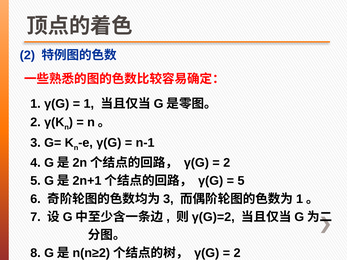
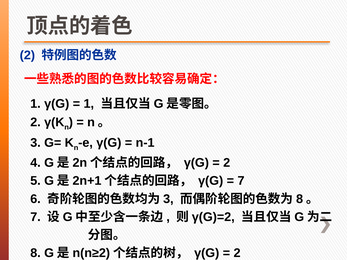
5: 5 -> 7 (241, 181)
1: 1 -> 8 (300, 199)
